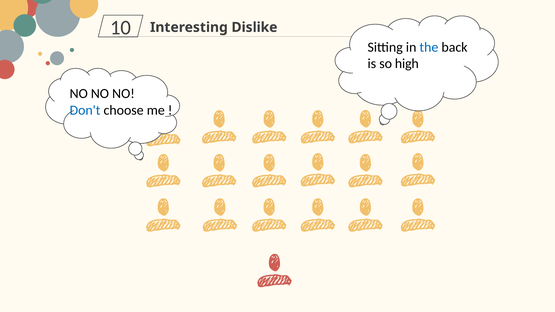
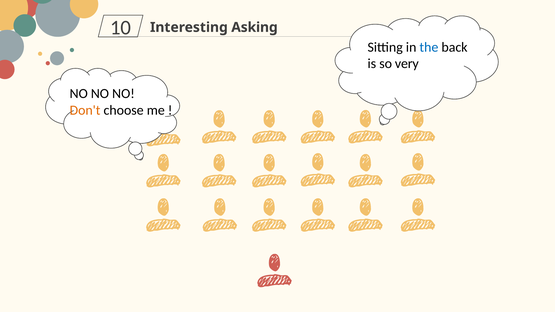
Dislike: Dislike -> Asking (254, 27)
high: high -> very (407, 64)
Don't colour: blue -> orange (85, 110)
